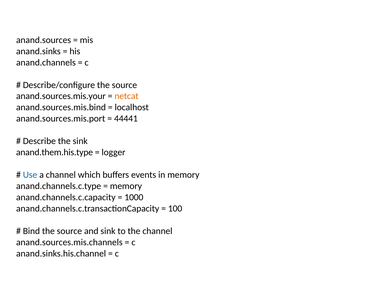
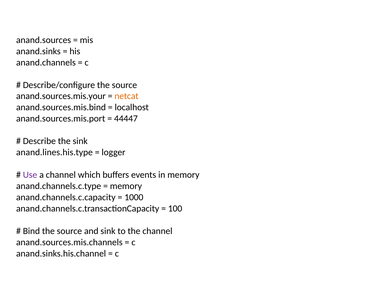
44441: 44441 -> 44447 (126, 118)
anand.them.his.type: anand.them.his.type -> anand.lines.his.type (54, 152)
Use colour: blue -> purple (30, 175)
